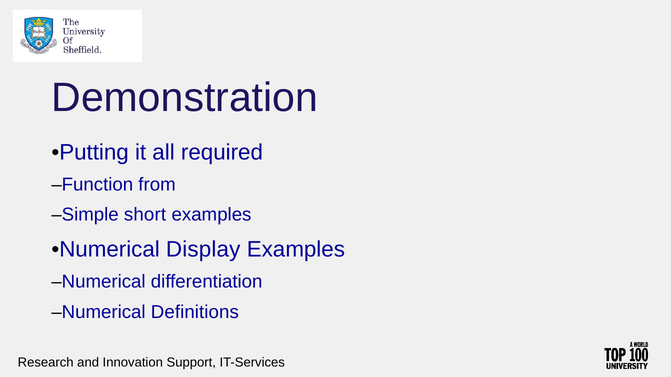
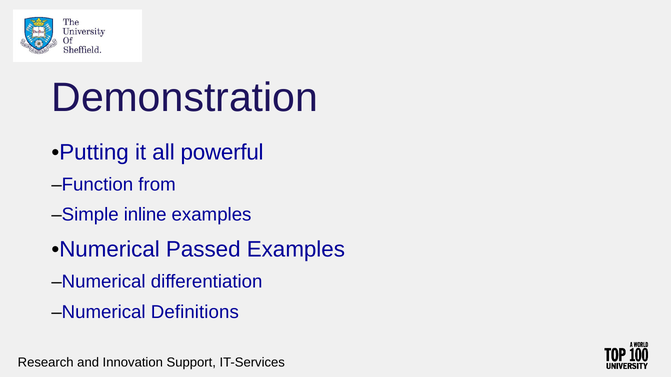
required: required -> powerful (222, 152)
short: short -> inline (145, 215)
Display: Display -> Passed (203, 250)
